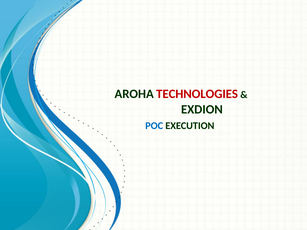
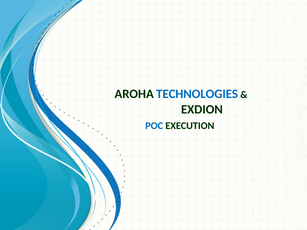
TECHNOLOGIES colour: red -> blue (197, 94)
